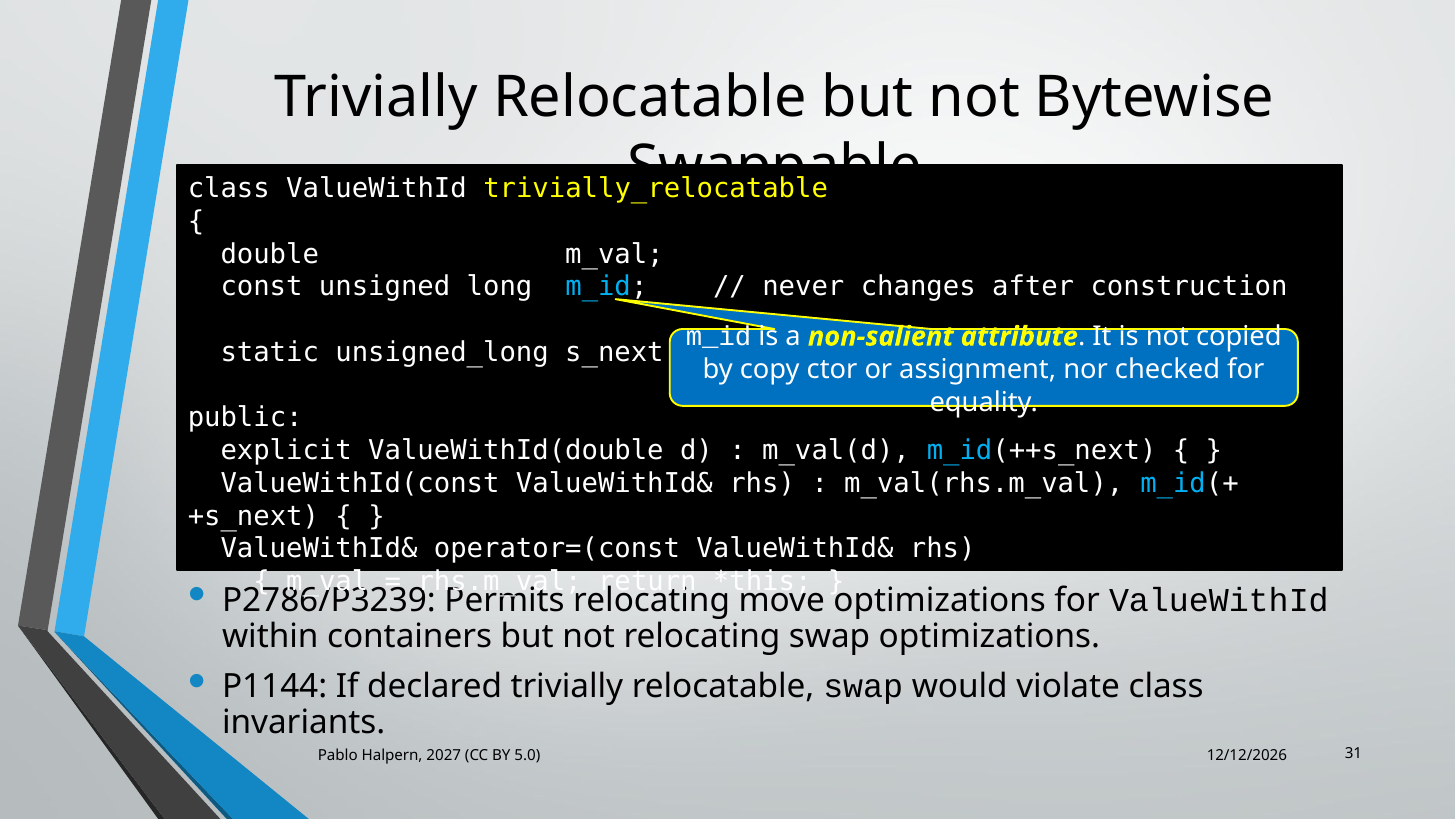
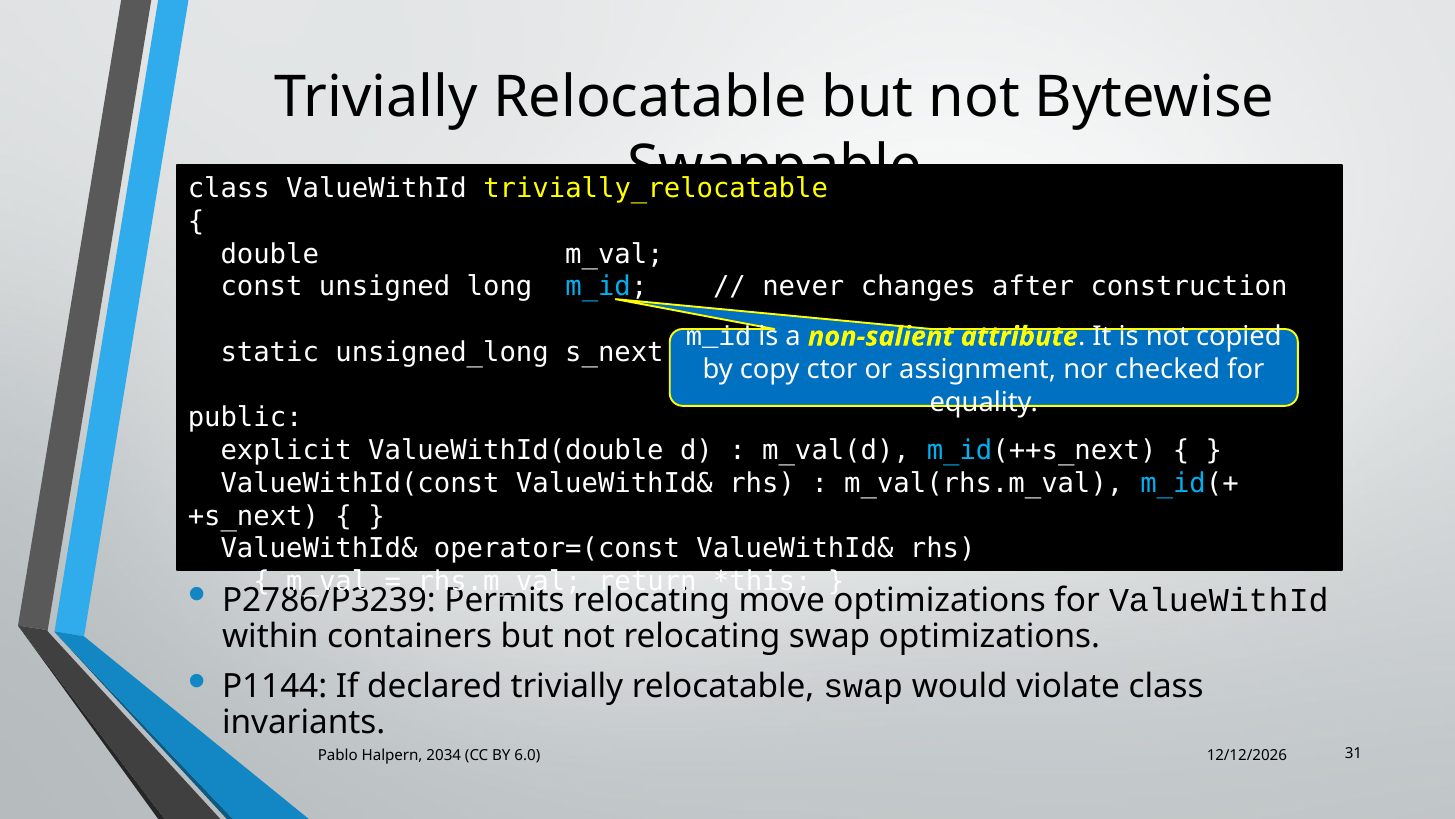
2027: 2027 -> 2034 (444, 755)
5.0: 5.0 -> 6.0 (527, 755)
